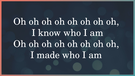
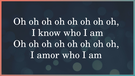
made: made -> amor (48, 55)
